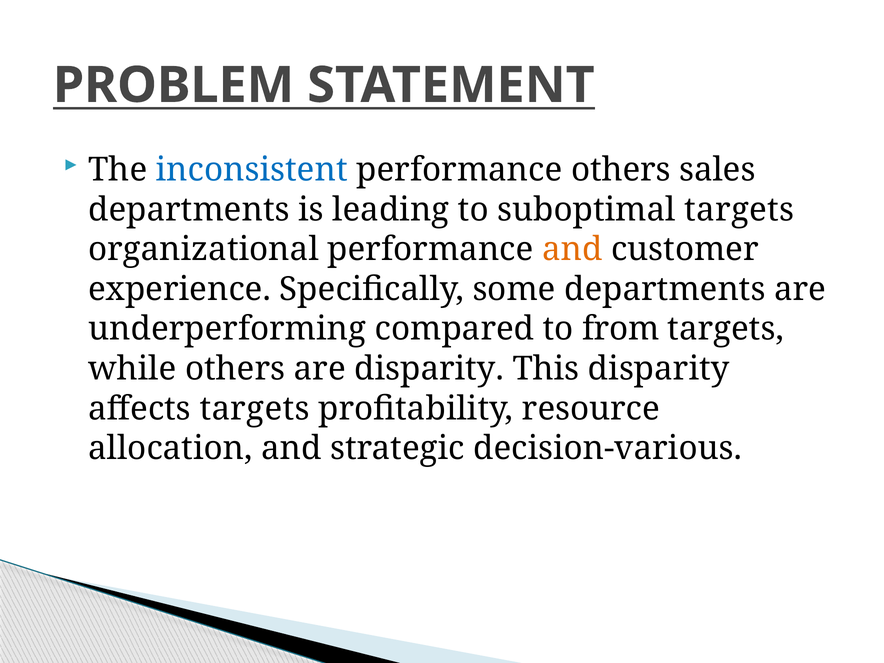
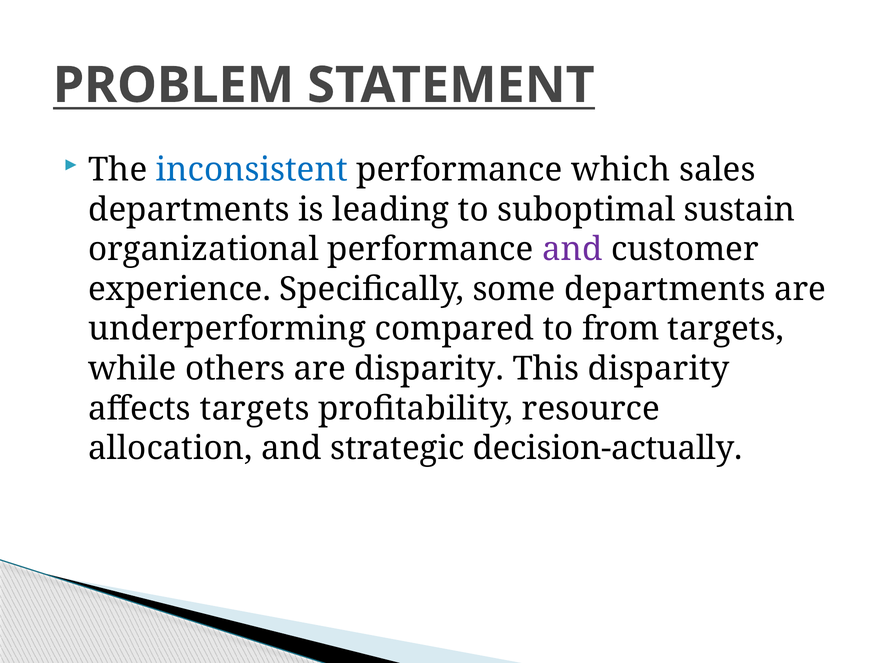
performance others: others -> which (621, 170)
suboptimal targets: targets -> sustain (740, 210)
and colour: orange -> purple (572, 249)
decision-various: decision-various -> decision-actually (608, 448)
